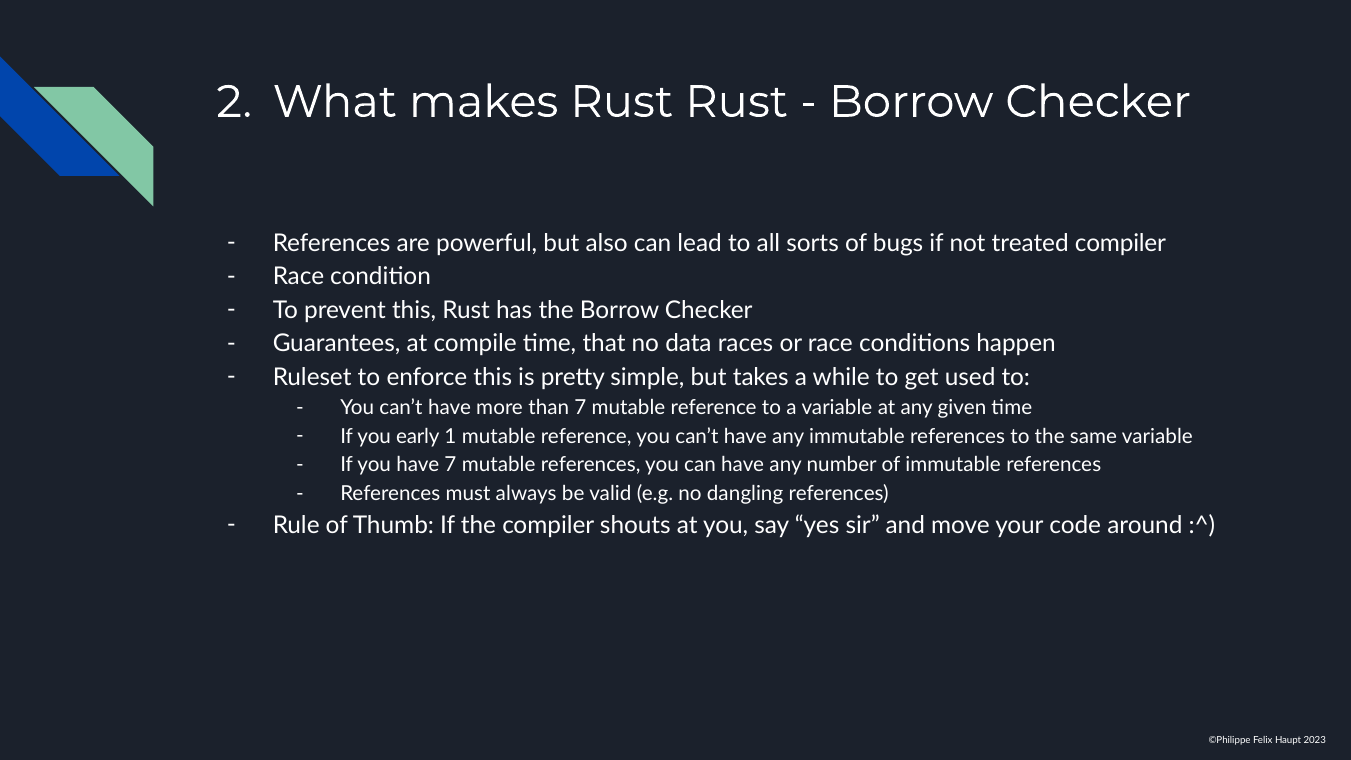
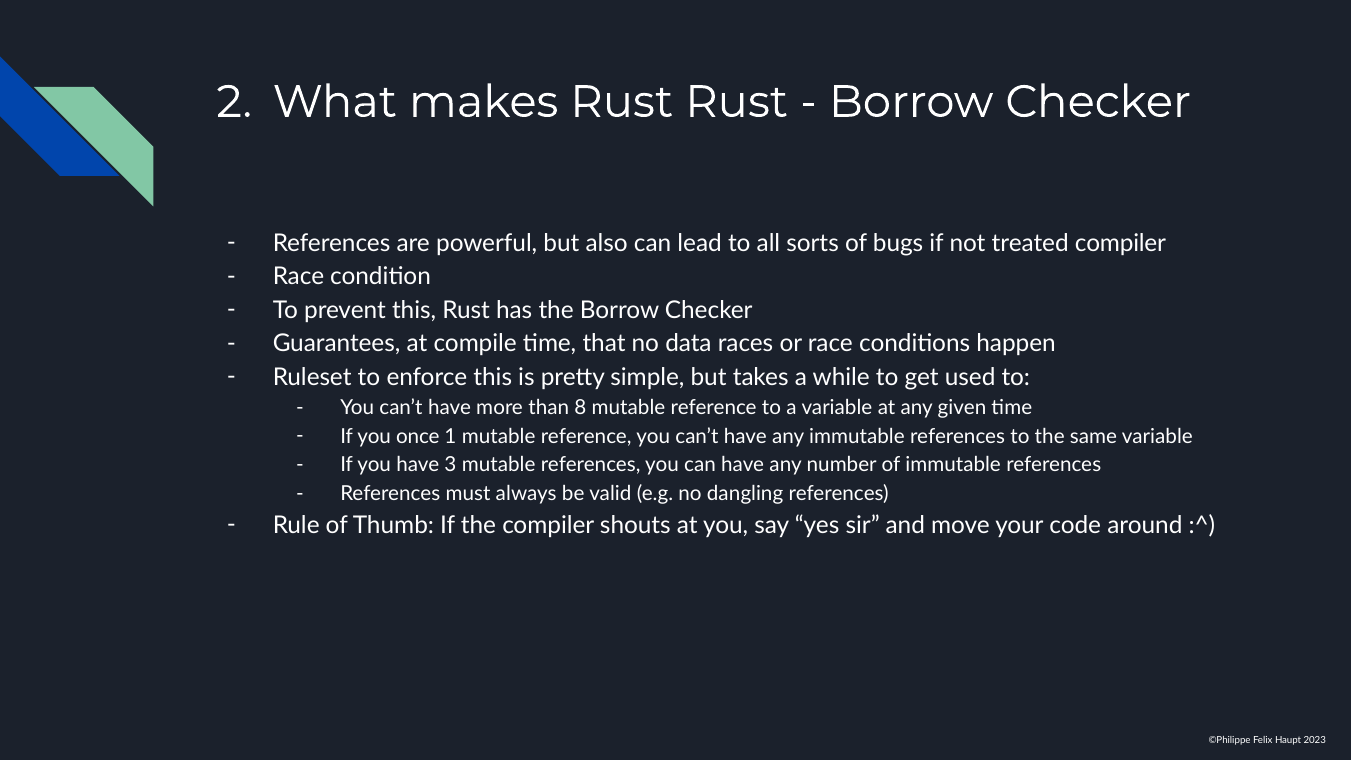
than 7: 7 -> 8 (580, 408)
early: early -> once (418, 436)
have 7: 7 -> 3 (450, 465)
